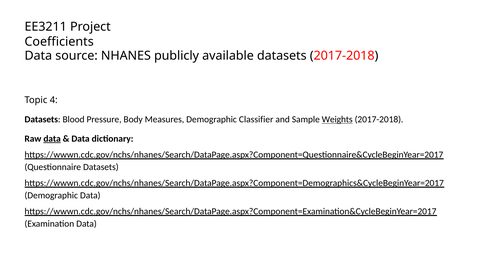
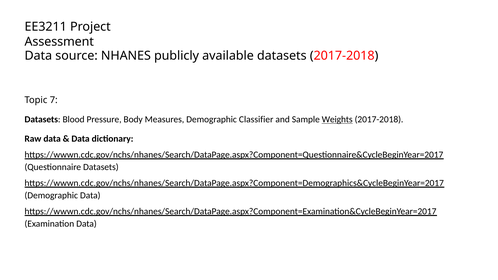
Coefficients: Coefficients -> Assessment (59, 42)
4: 4 -> 7 (54, 100)
data underline: present -> none (52, 139)
